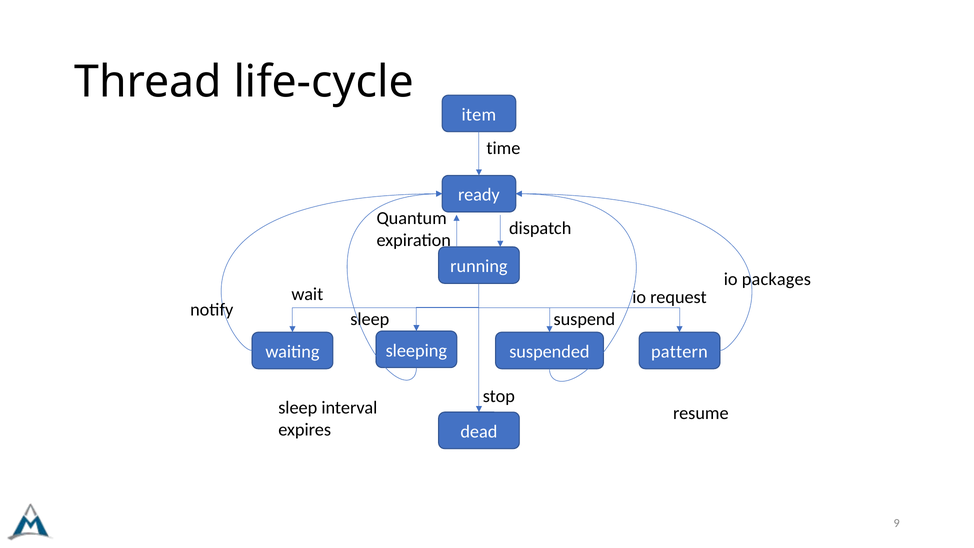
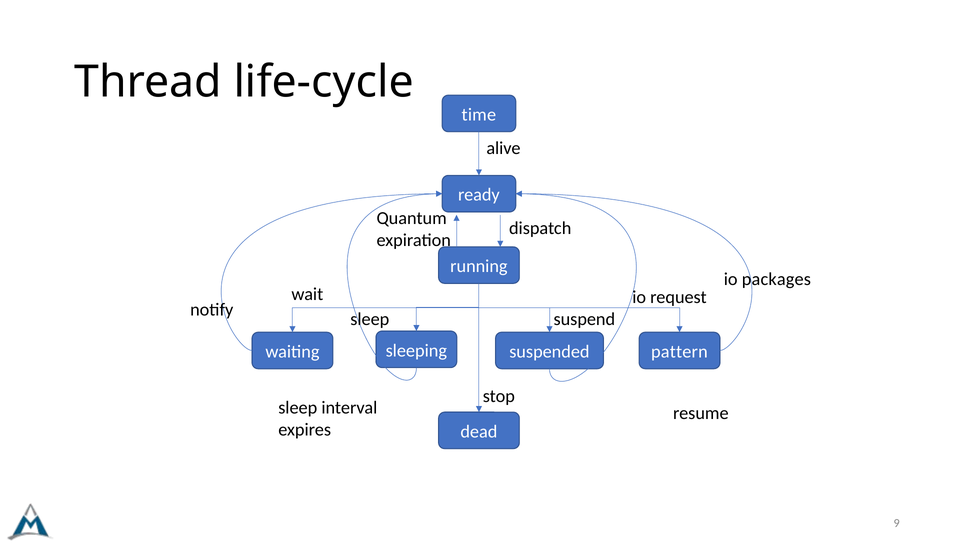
item: item -> time (479, 115)
time: time -> alive (503, 148)
